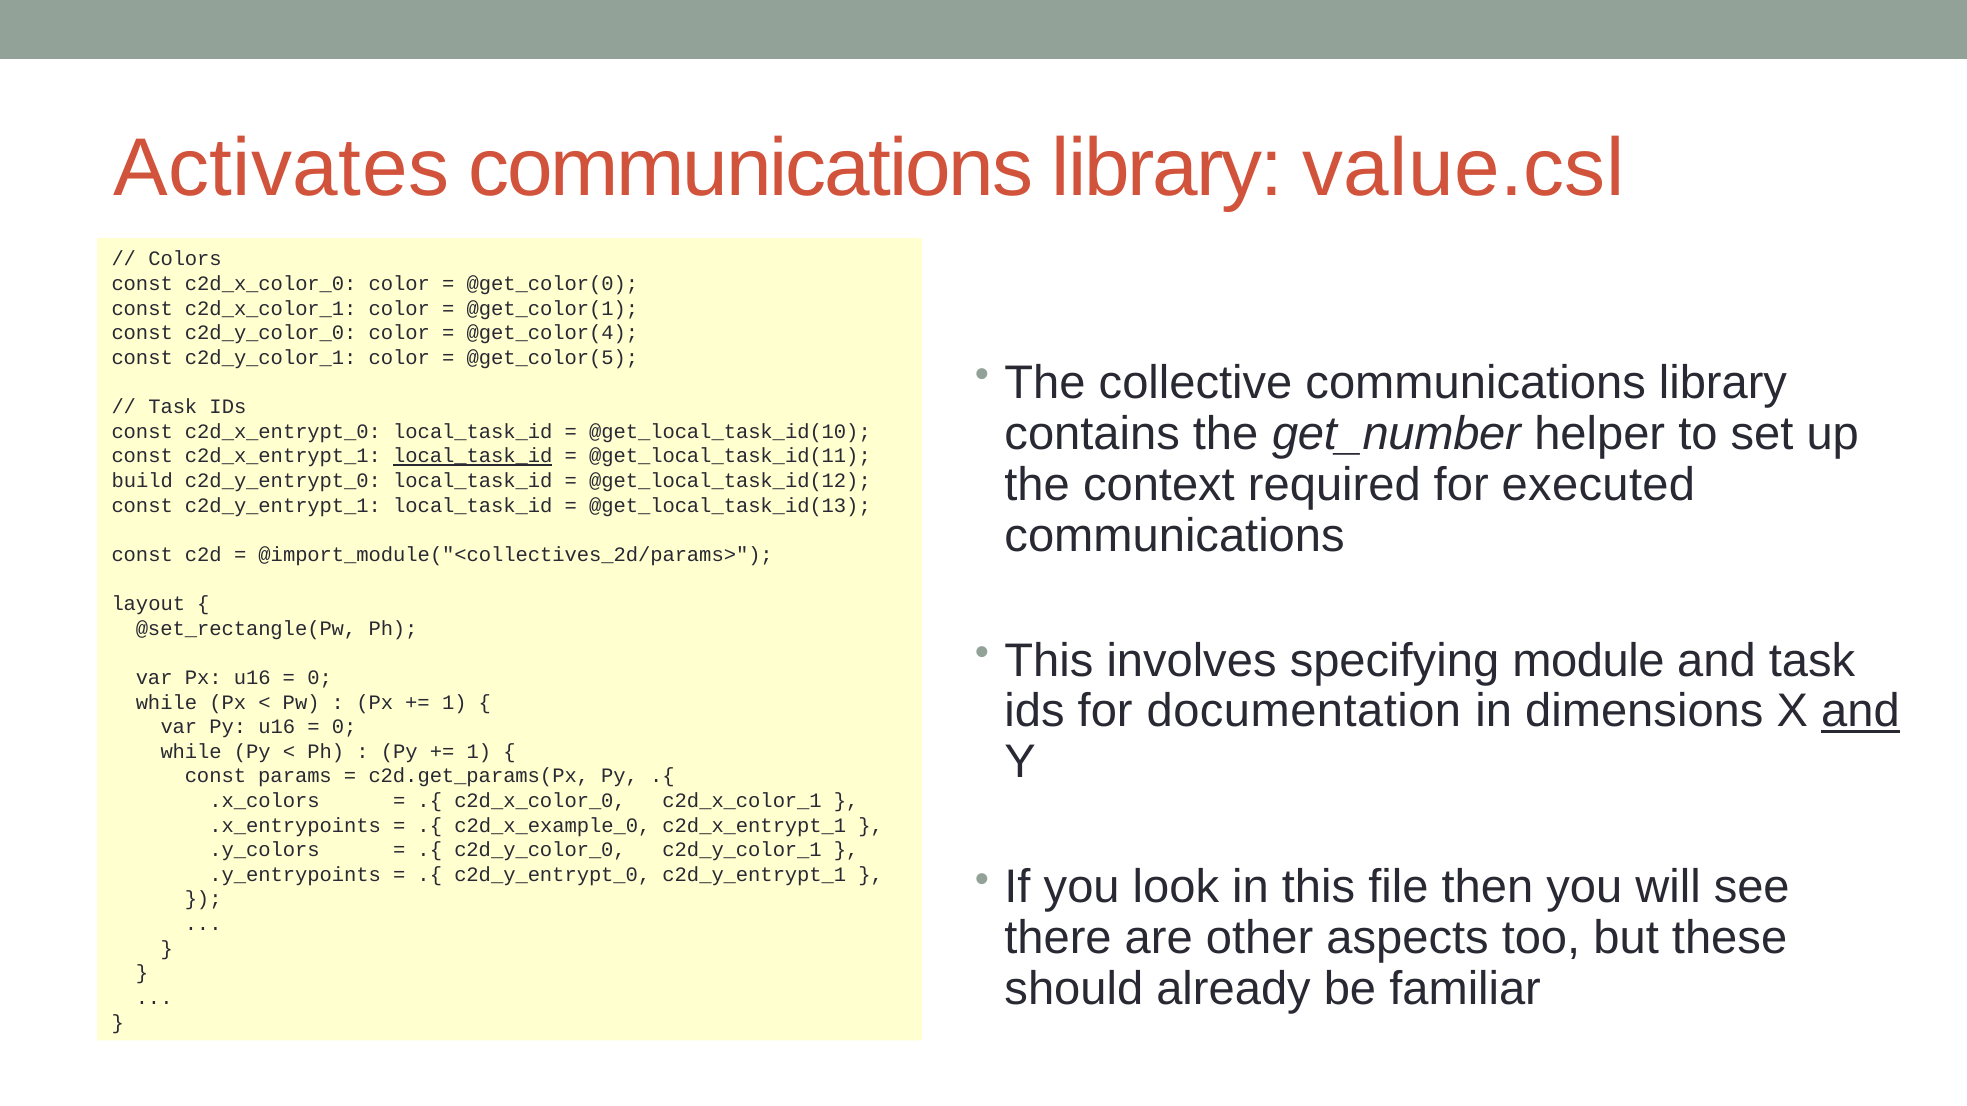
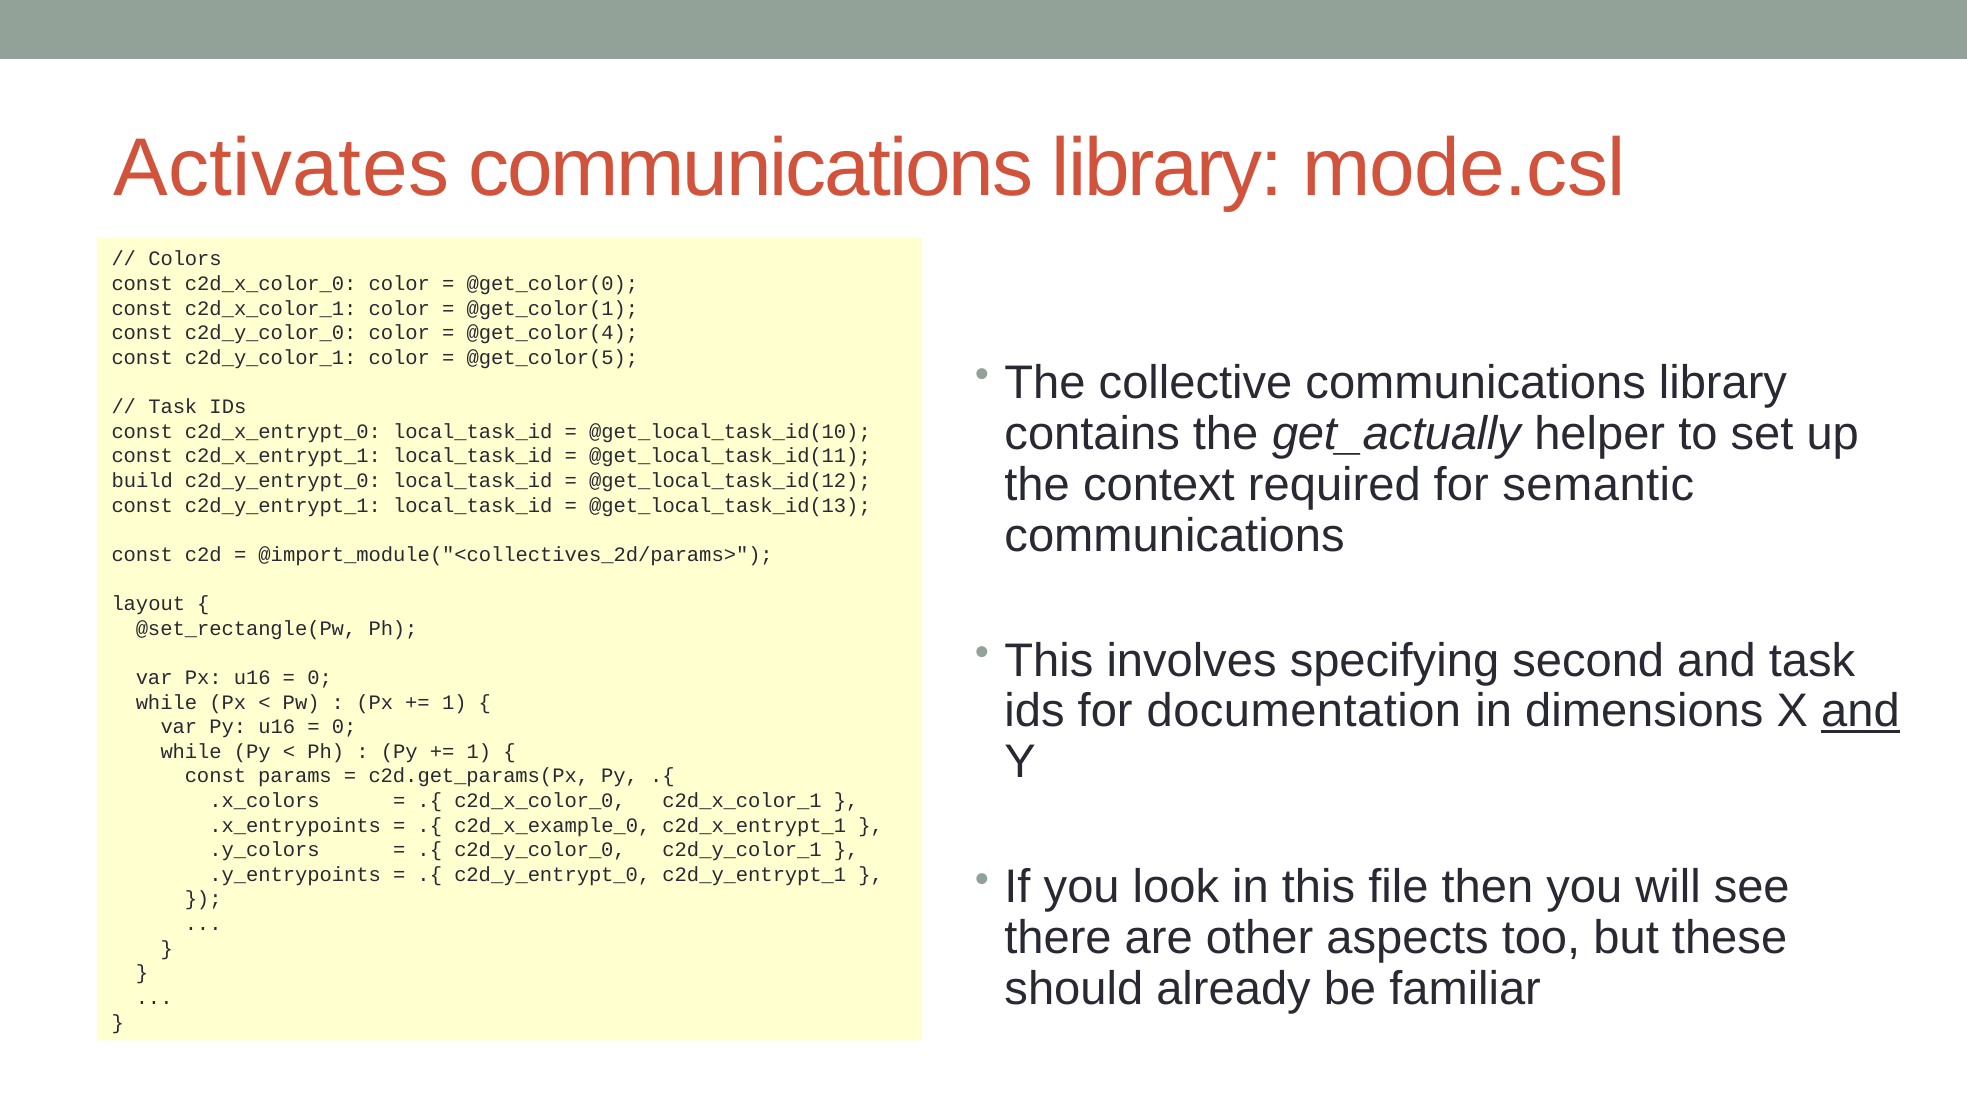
value.csl: value.csl -> mode.csl (1464, 168)
get_number: get_number -> get_actually (1396, 434)
local_task_id underline: present -> none (473, 456)
executed: executed -> semantic (1598, 485)
module: module -> second (1588, 661)
